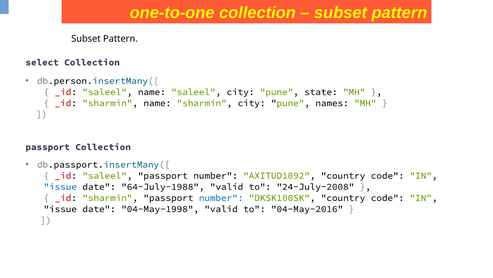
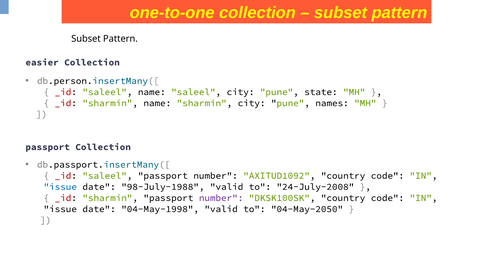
select: select -> easier (42, 62)
64-July-1988: 64-July-1988 -> 98-July-1988 (163, 186)
number colour: blue -> purple (221, 197)
04-May-2016: 04-May-2016 -> 04-May-2050 (307, 208)
